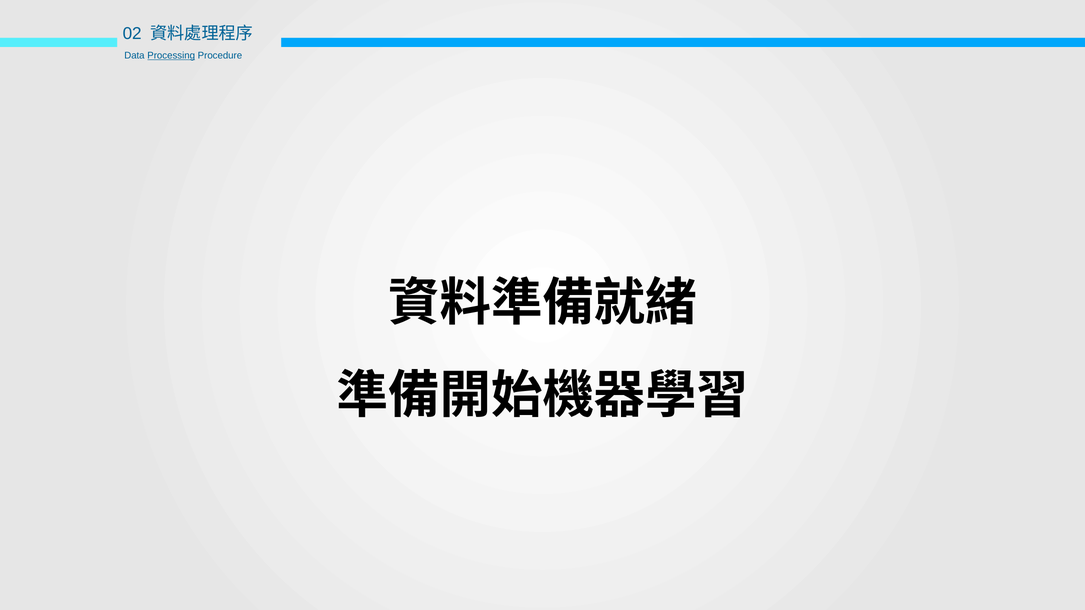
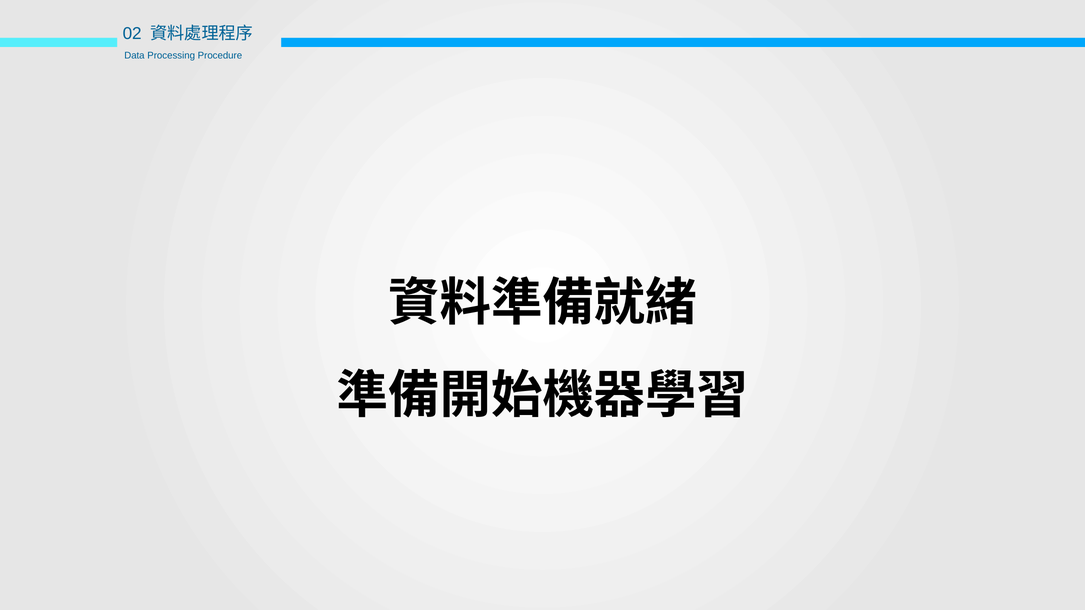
Processing underline: present -> none (171, 56)
